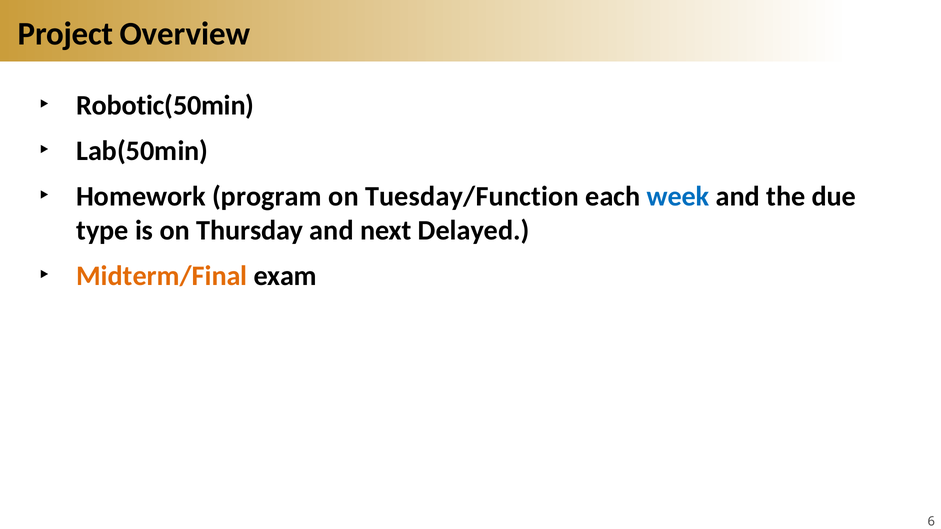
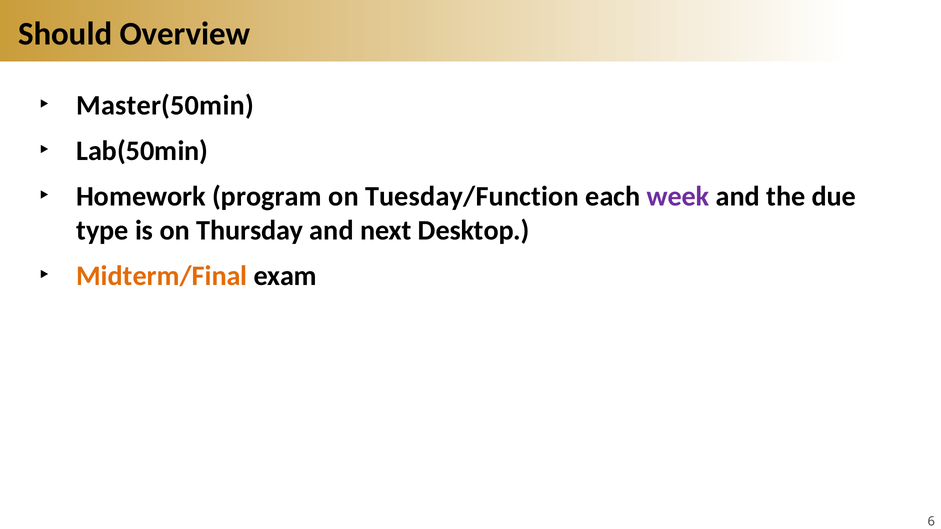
Project: Project -> Should (65, 34)
Robotic(50min: Robotic(50min -> Master(50min (165, 105)
week colour: blue -> purple (678, 197)
Delayed: Delayed -> Desktop (474, 231)
